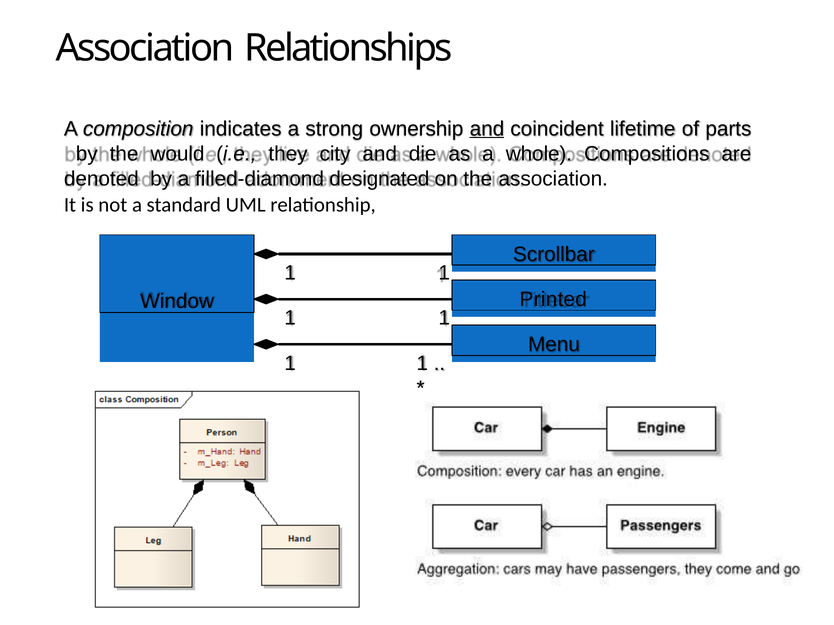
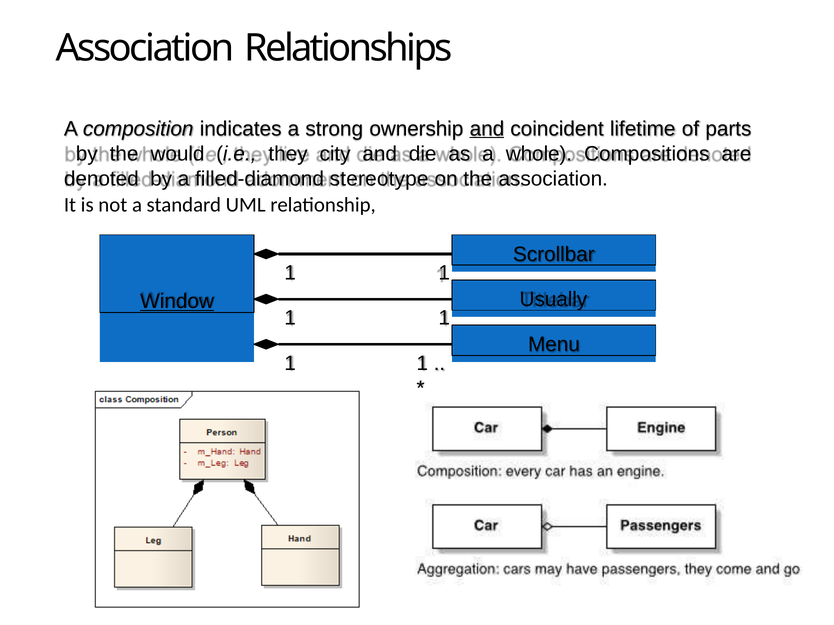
designated: designated -> stereotype (379, 179)
Printed: Printed -> Usually (553, 300)
Window underline: none -> present (177, 302)
